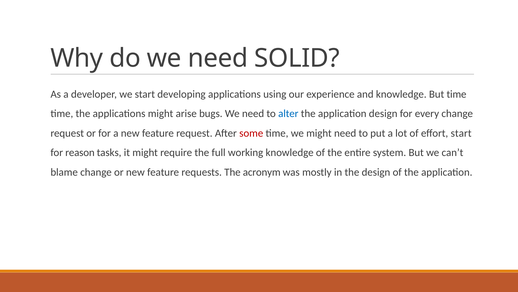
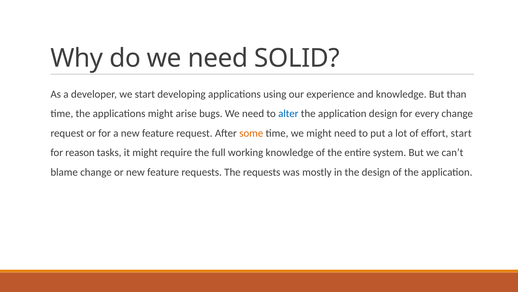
But time: time -> than (457, 94)
some colour: red -> orange (251, 133)
The acronym: acronym -> requests (262, 172)
